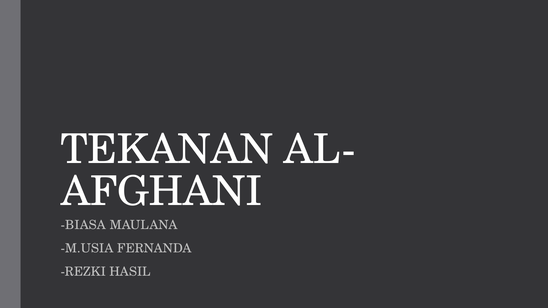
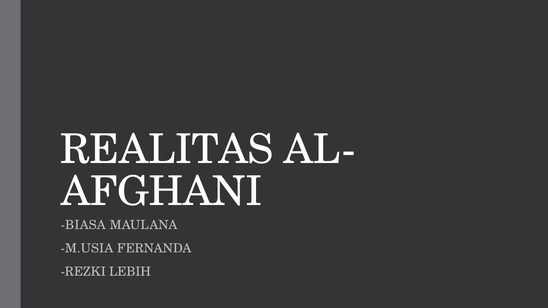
TEKANAN: TEKANAN -> REALITAS (167, 150)
HASIL: HASIL -> LEBIH (130, 272)
